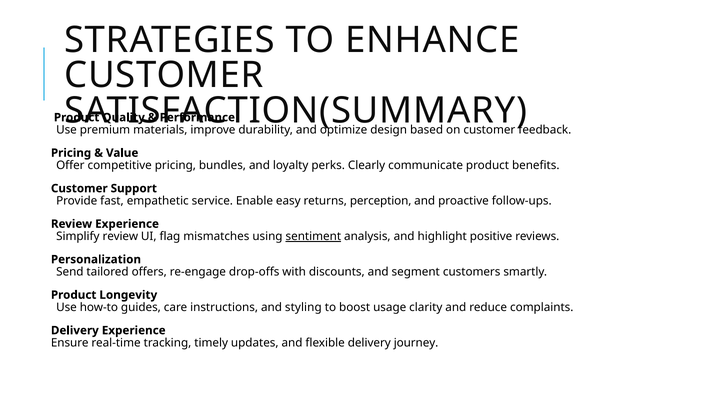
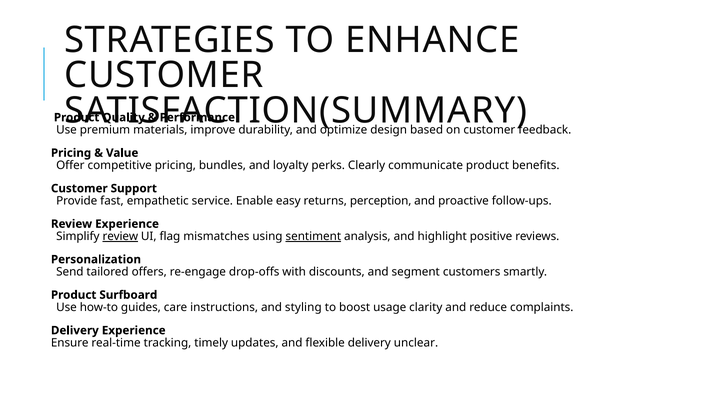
review underline: none -> present (120, 236)
Longevity: Longevity -> Surfboard (128, 295)
journey: journey -> unclear (416, 343)
